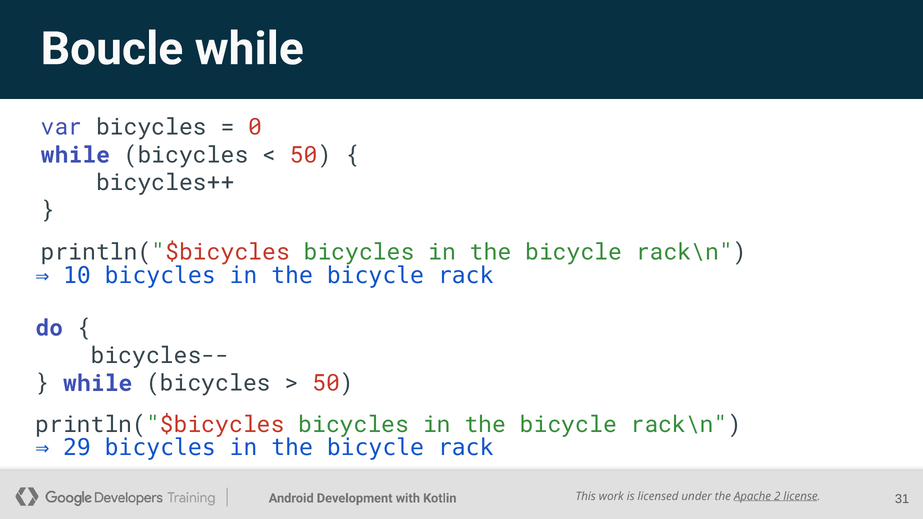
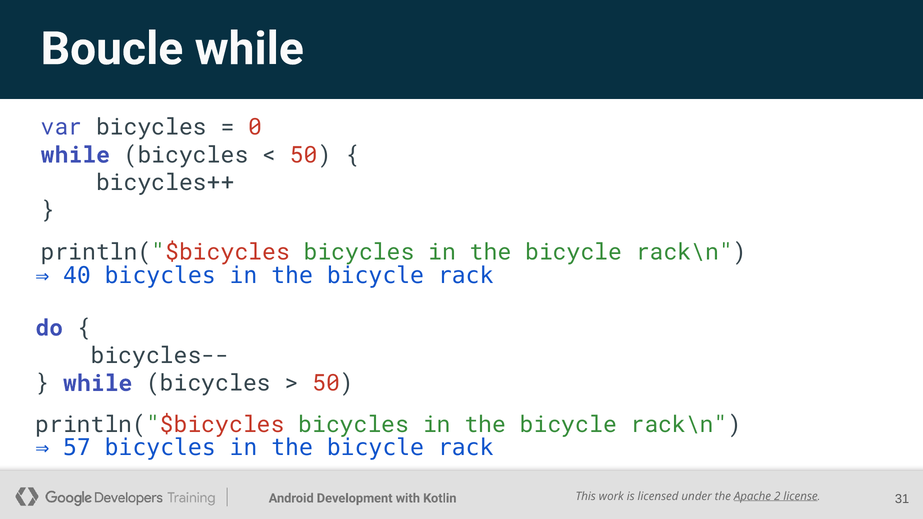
10: 10 -> 40 (77, 275)
29: 29 -> 57 (77, 448)
